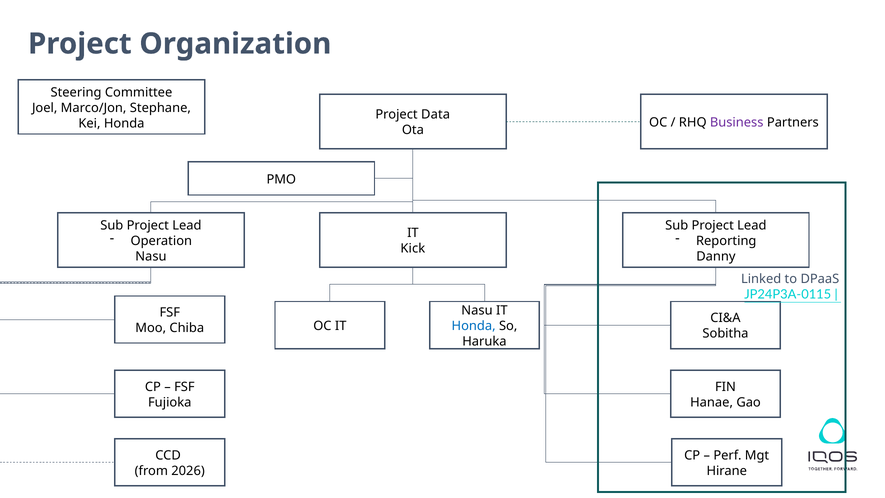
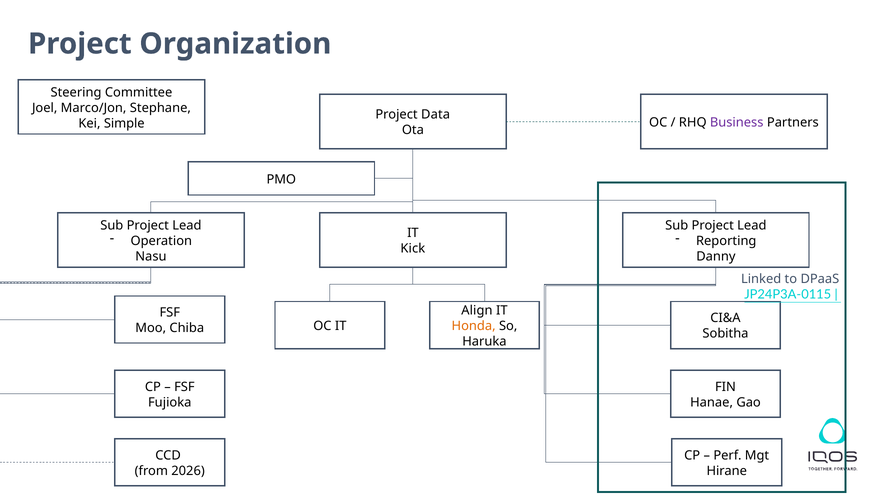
Kei Honda: Honda -> Simple (124, 123)
Nasu: Nasu -> Align (477, 310)
Honda colour: blue -> orange (474, 326)
